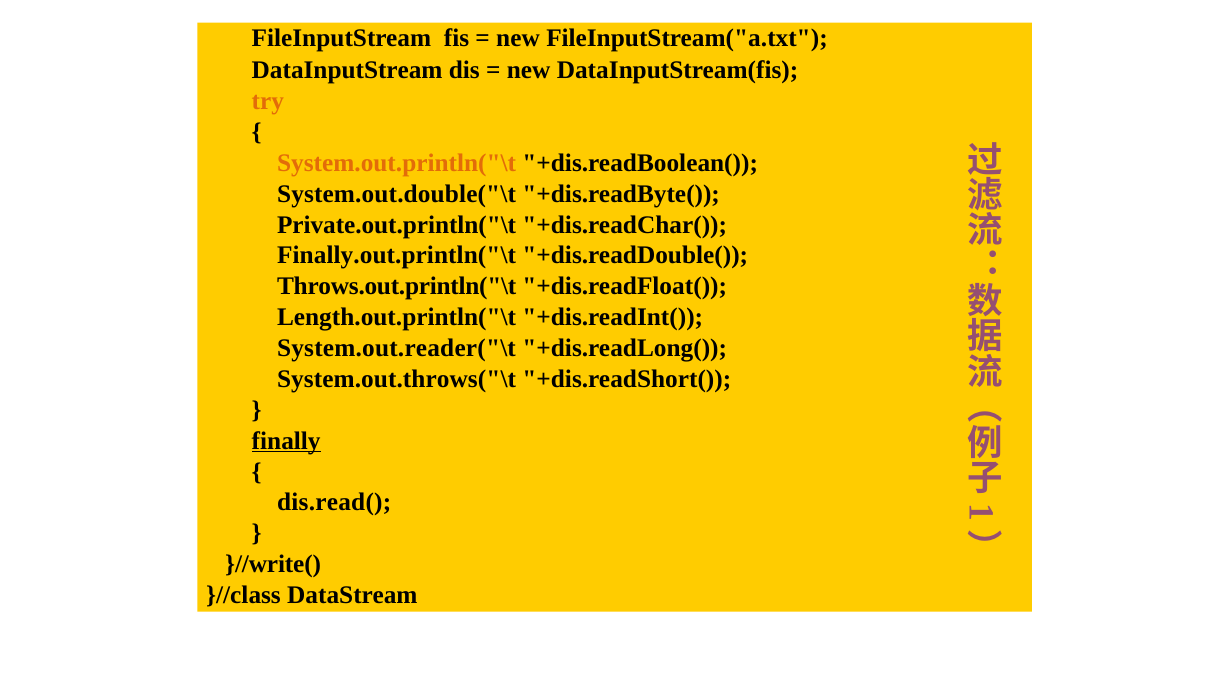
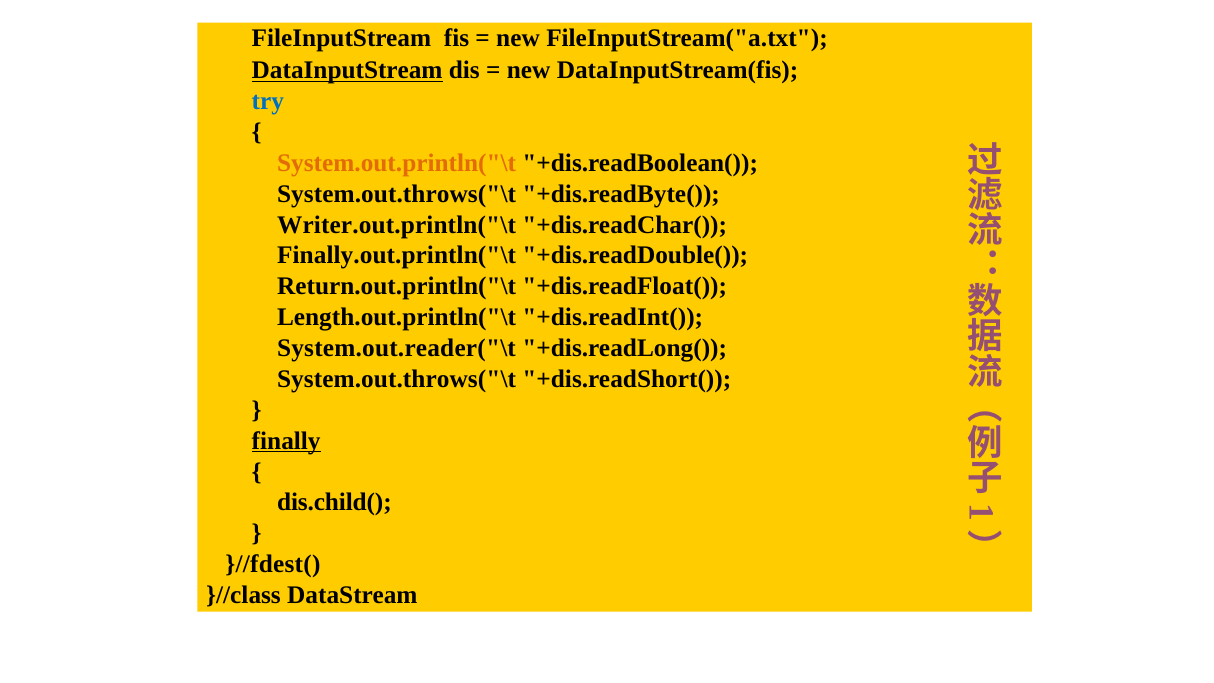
DataInputStream underline: none -> present (347, 70)
try colour: orange -> blue (268, 101)
System.out.double("\t: System.out.double("\t -> System.out.throws("\t (397, 194)
Private.out.println("\t: Private.out.println("\t -> Writer.out.println("\t (397, 225)
Throws.out.println("\t: Throws.out.println("\t -> Return.out.println("\t (397, 286)
dis.read(: dis.read( -> dis.child( (334, 502)
}//write(: }//write( -> }//fdest( (273, 564)
